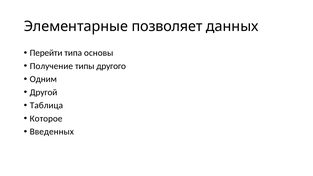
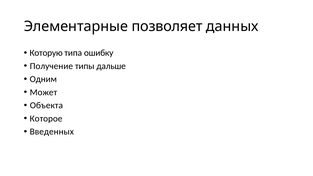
Перейти: Перейти -> Которую (46, 53)
основы: основы -> ошибку (99, 53)
другого: другого -> дальше (111, 66)
Другой: Другой -> Может (43, 92)
Таблица: Таблица -> Объекта (46, 105)
